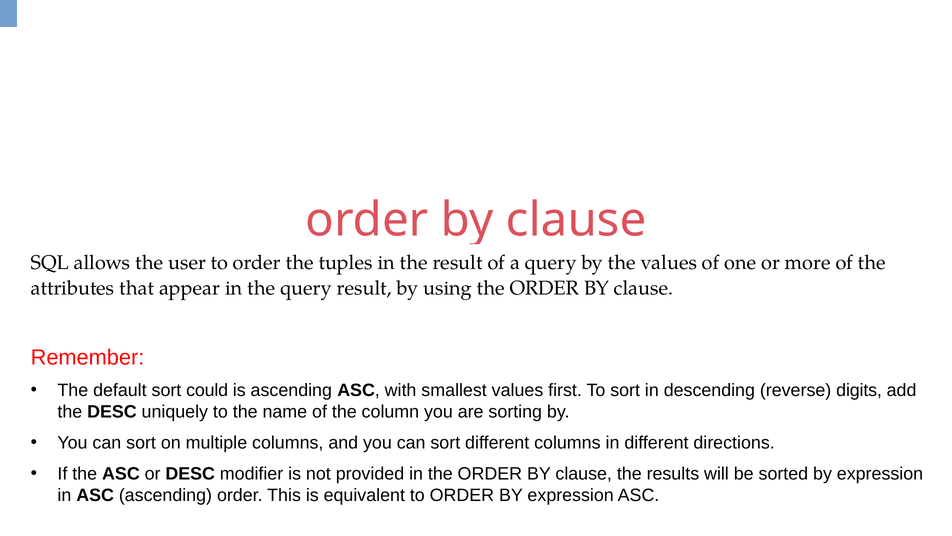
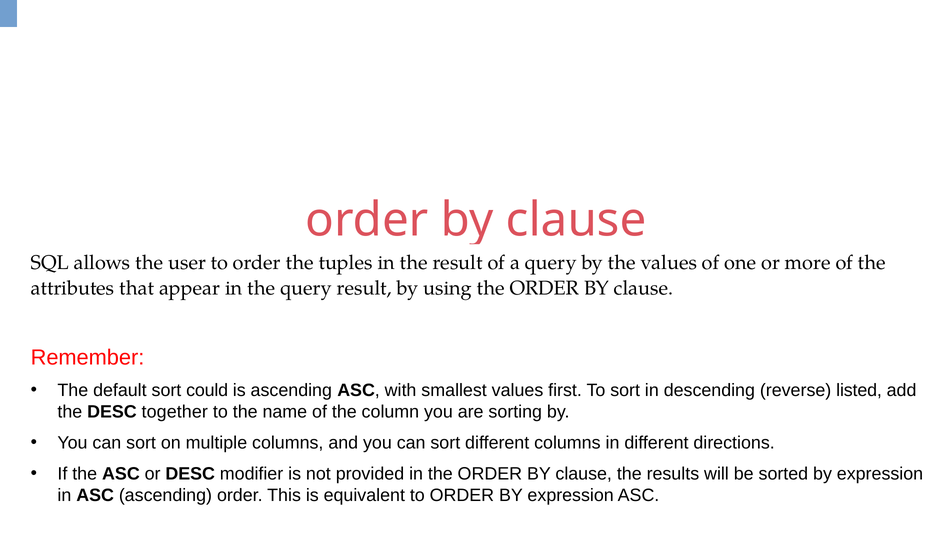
digits: digits -> listed (859, 390)
uniquely: uniquely -> together (175, 411)
